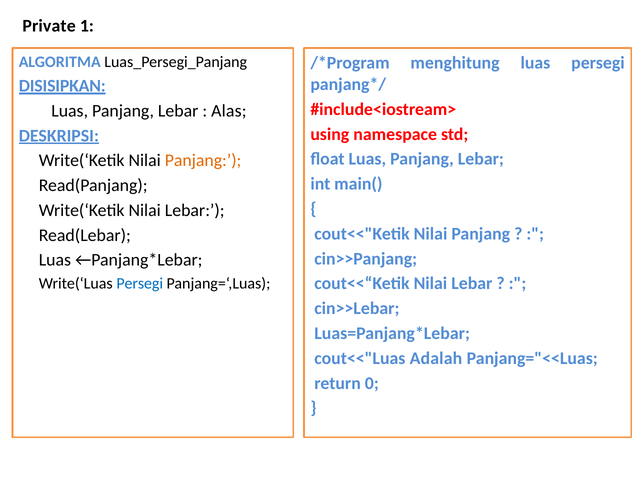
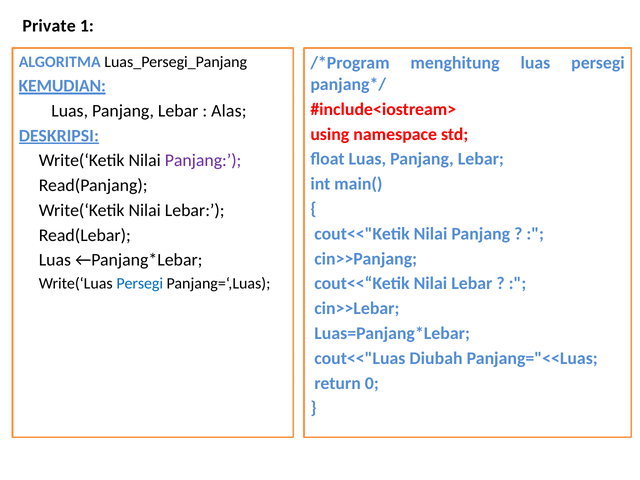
DISISIPKAN: DISISIPKAN -> KEMUDIAN (62, 86)
Panjang colour: orange -> purple (203, 161)
Adalah: Adalah -> Diubah (436, 358)
